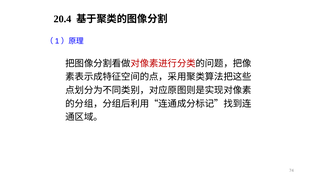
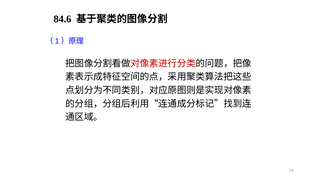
20.4: 20.4 -> 84.6 (62, 19)
